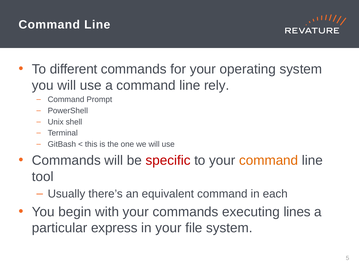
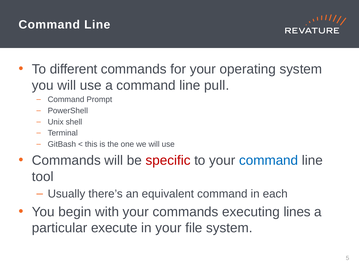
rely: rely -> pull (217, 85)
command colour: orange -> blue (269, 160)
express: express -> execute (114, 227)
